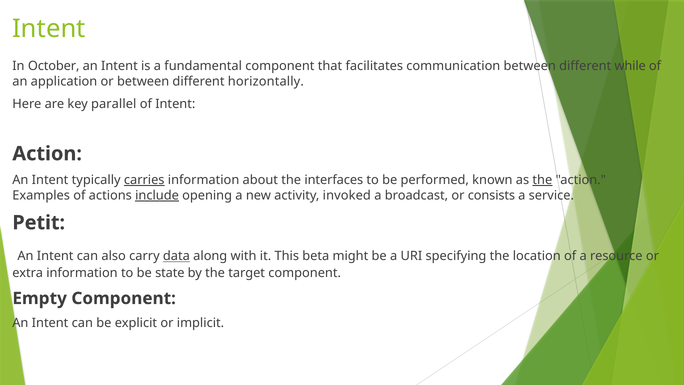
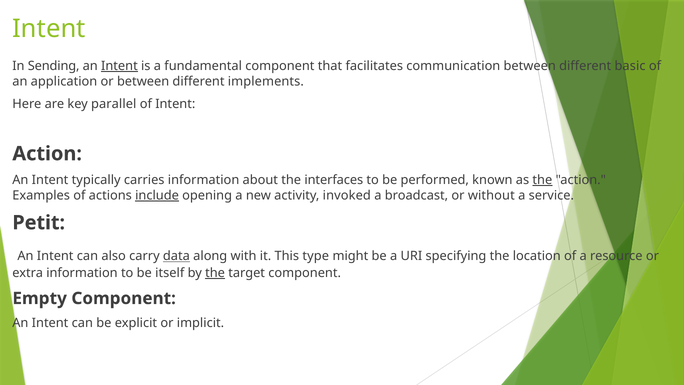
October: October -> Sending (54, 66)
Intent underline: none -> present (119, 66)
while: while -> basic (630, 66)
horizontally: horizontally -> implements (266, 81)
carries underline: present -> none (144, 180)
consists: consists -> without (491, 195)
beta: beta -> type (316, 256)
state: state -> itself (170, 273)
the underline: none -> present (215, 273)
